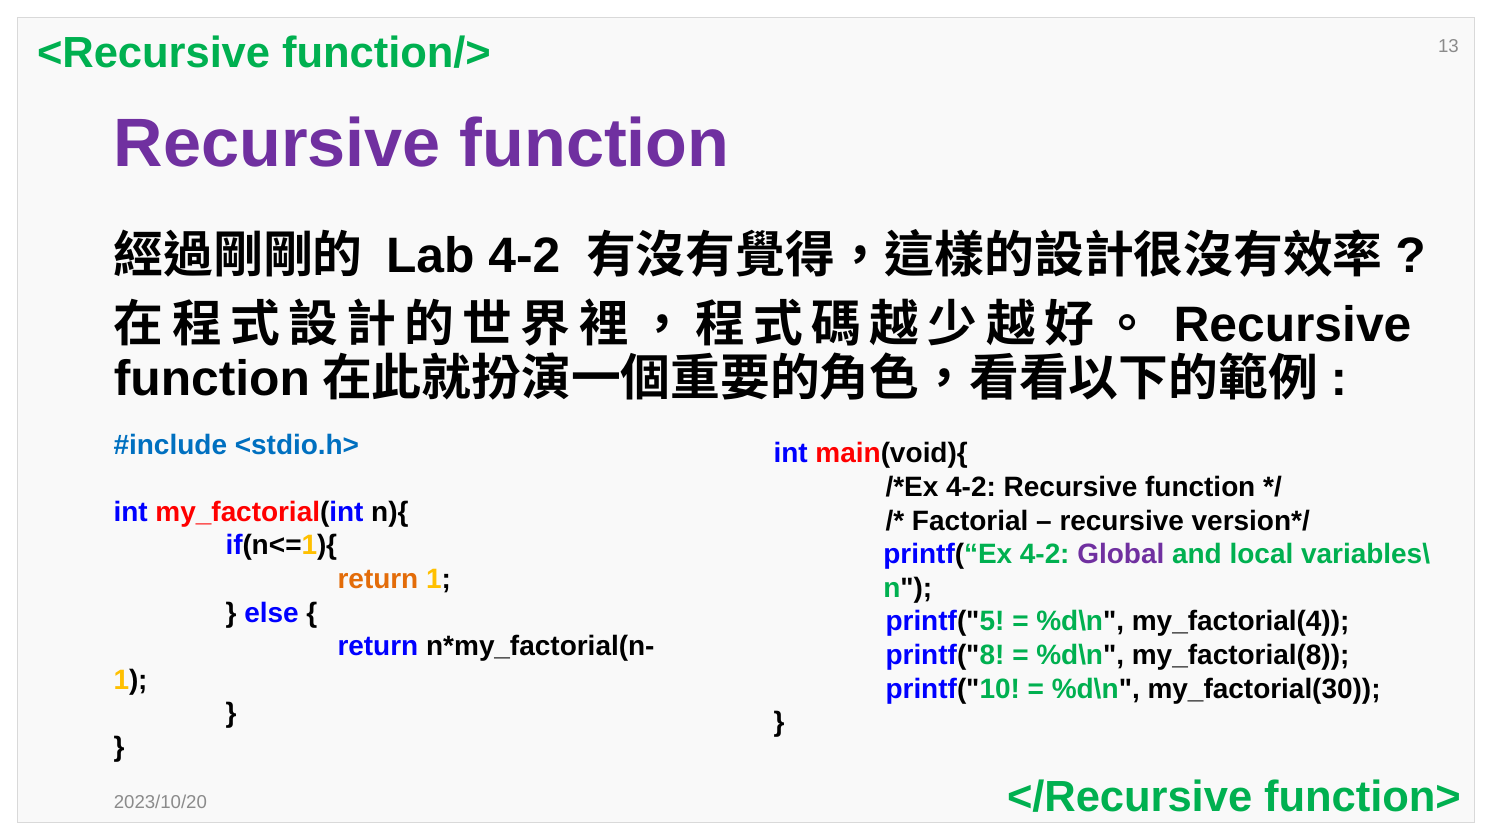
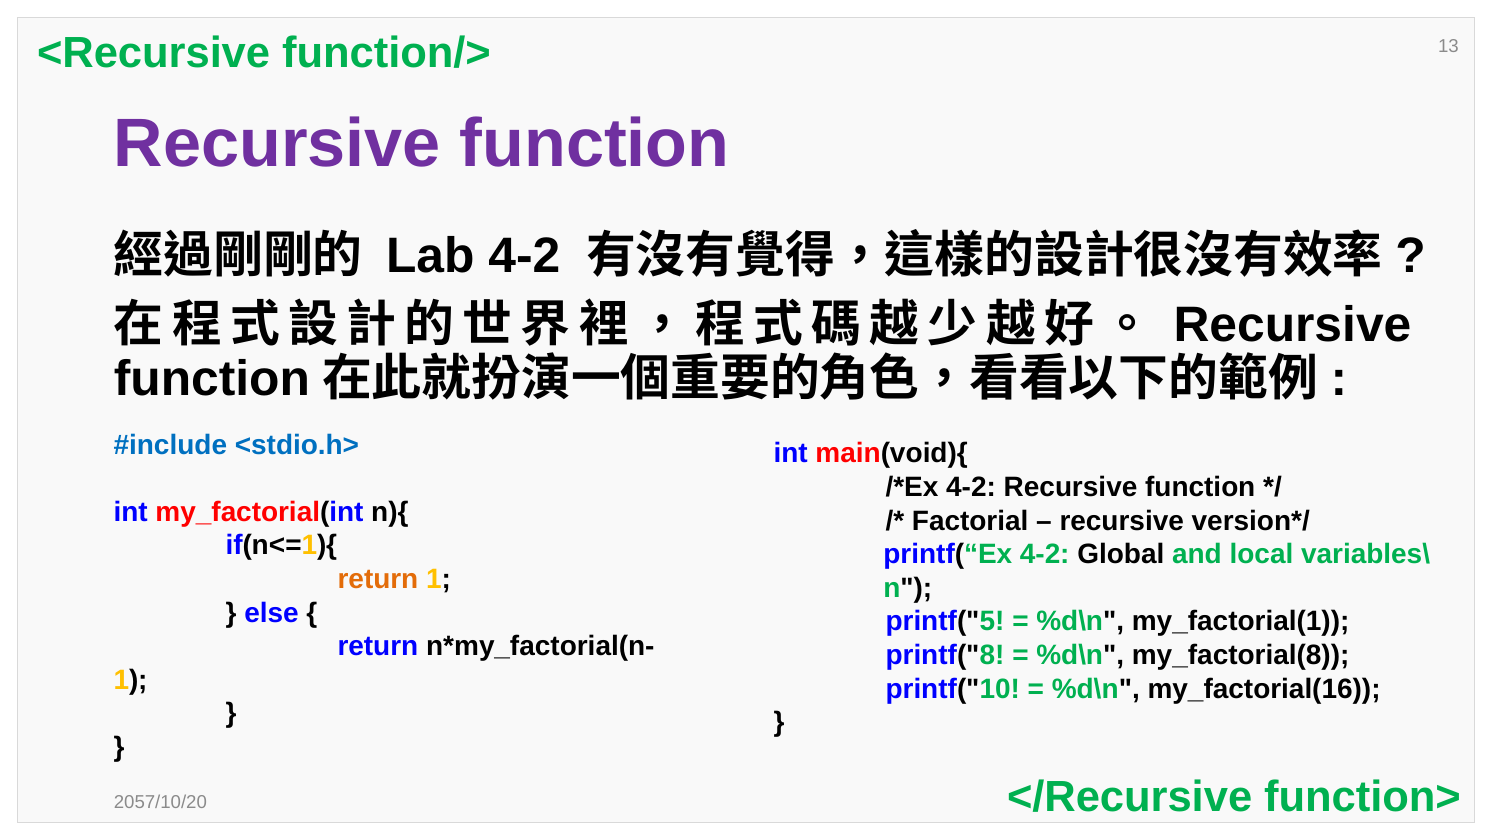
Global colour: purple -> black (1121, 554)
my_factorial(4: my_factorial(4 -> my_factorial(1 (1241, 622)
my_factorial(30: my_factorial(30 -> my_factorial(16 (1264, 689)
2023/10/20: 2023/10/20 -> 2057/10/20 (160, 802)
